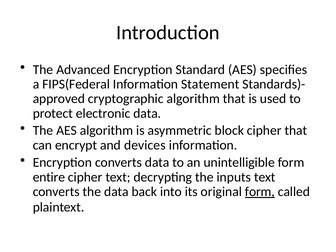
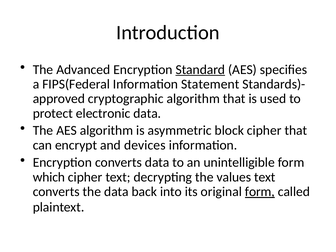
Standard underline: none -> present (200, 70)
entire: entire -> which (49, 177)
inputs: inputs -> values (234, 177)
